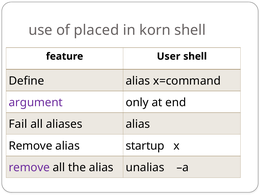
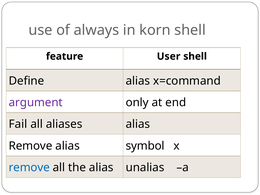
placed: placed -> always (96, 30)
startup: startup -> symbol (145, 146)
remove colour: purple -> blue (29, 168)
